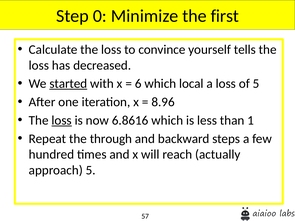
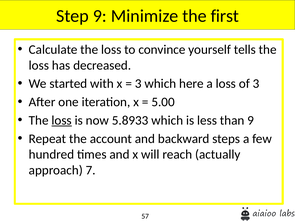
Step 0: 0 -> 9 (100, 16)
started underline: present -> none (68, 84)
6: 6 -> 3 (138, 84)
local: local -> here (191, 84)
of 5: 5 -> 3 (256, 84)
8.96: 8.96 -> 5.00 (163, 102)
6.8616: 6.8616 -> 5.8933 (130, 120)
than 1: 1 -> 9 (251, 120)
through: through -> account (111, 139)
approach 5: 5 -> 7 (91, 170)
